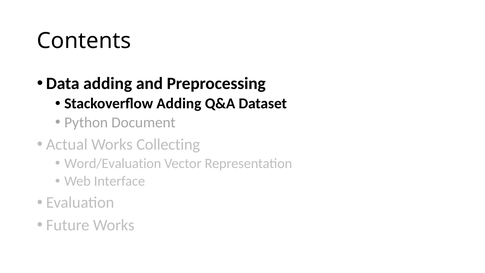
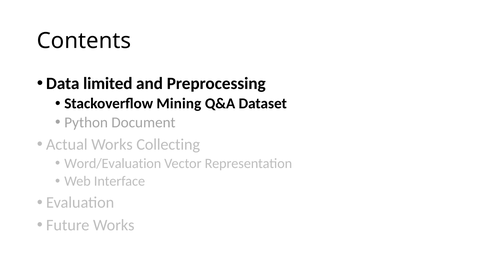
Data adding: adding -> limited (108, 84)
Stackoverflow Adding: Adding -> Mining (179, 104)
